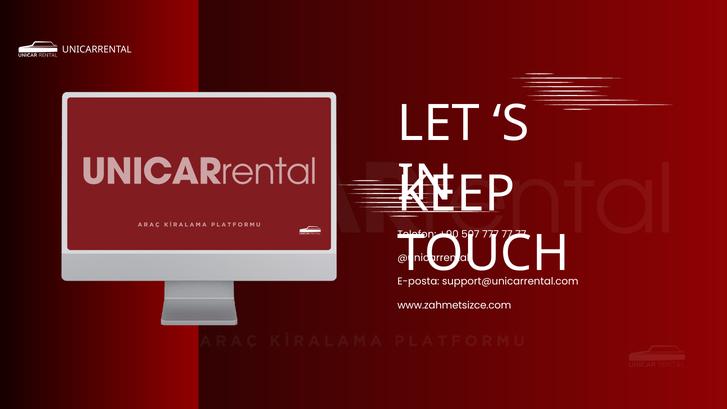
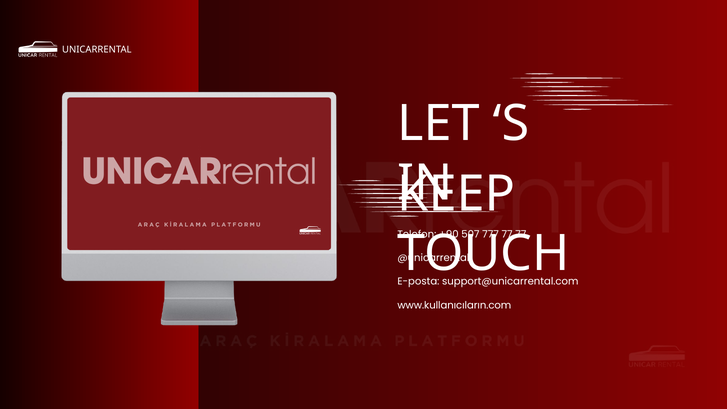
www.zahmetsizce.com: www.zahmetsizce.com -> www.kullanıcıların.com (454, 305)
